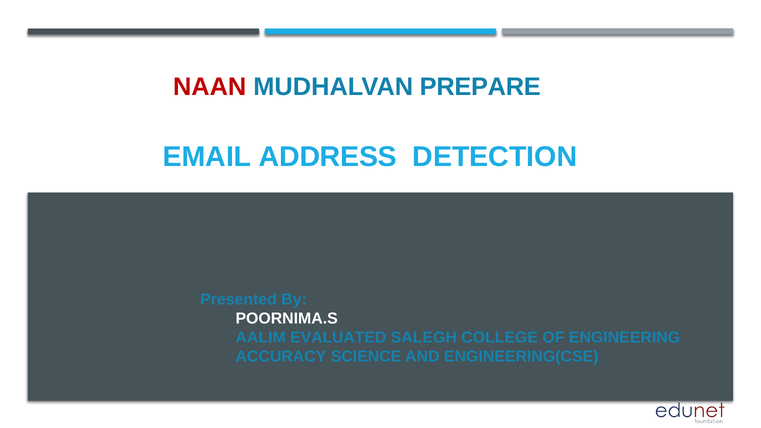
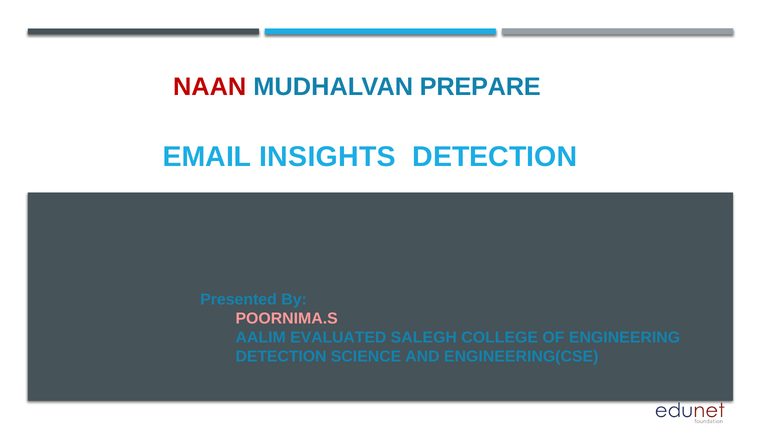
ADDRESS: ADDRESS -> INSIGHTS (328, 157)
POORNIMA.S colour: white -> pink (287, 319)
ACCURACY: ACCURACY -> DETECTION (281, 357)
